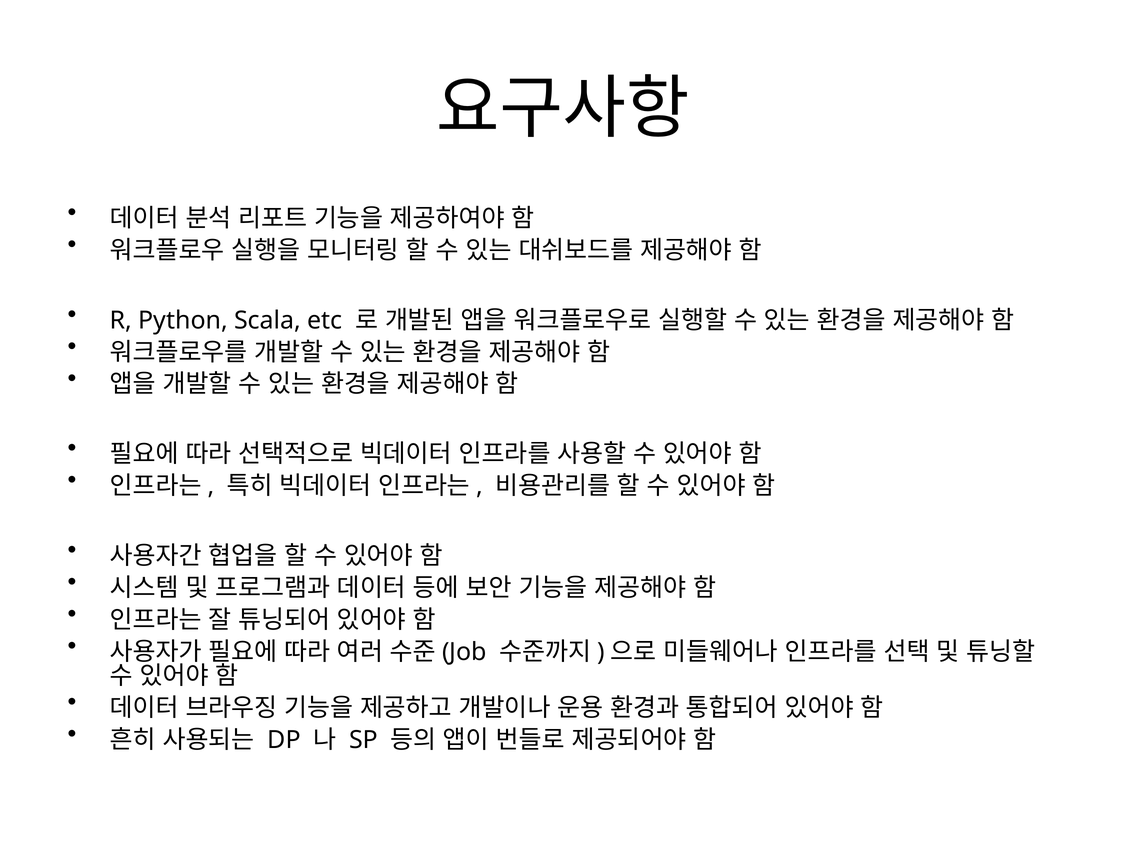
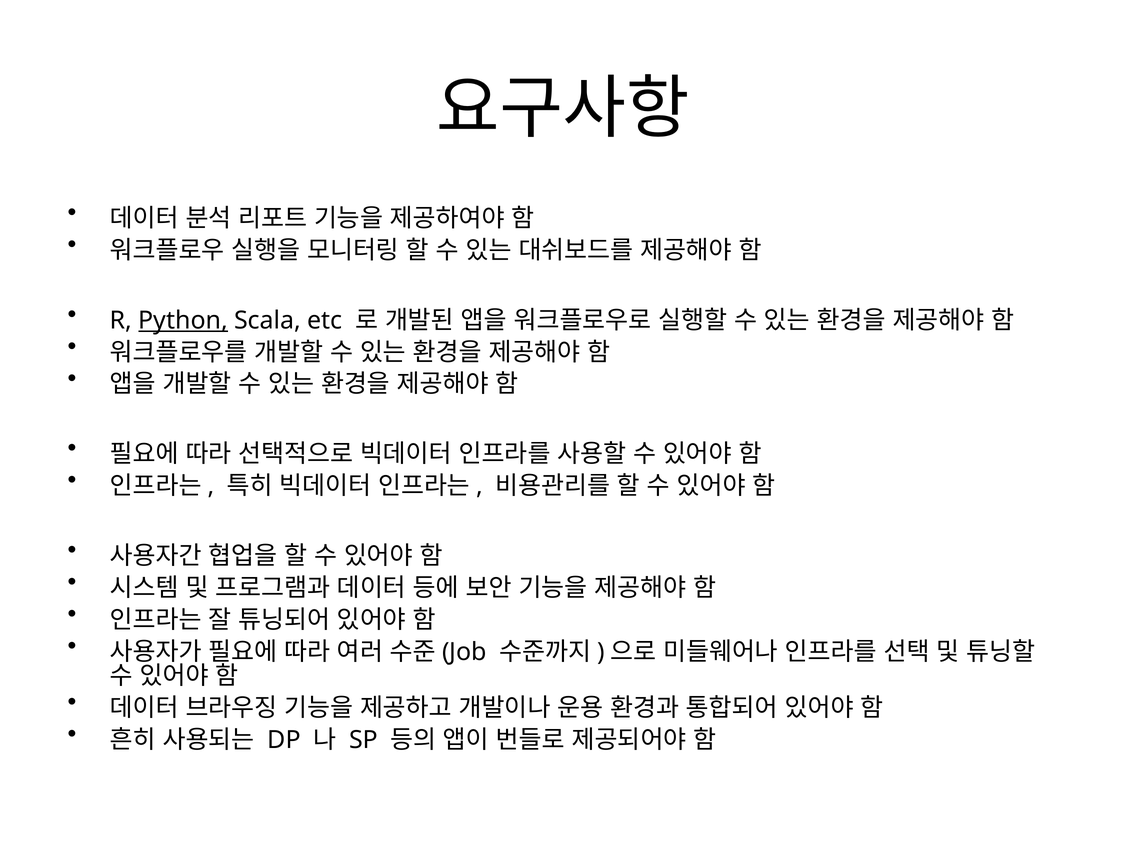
Python underline: none -> present (183, 320)
